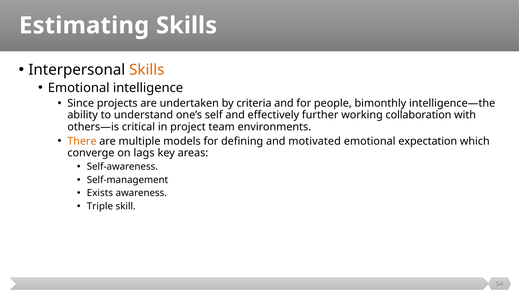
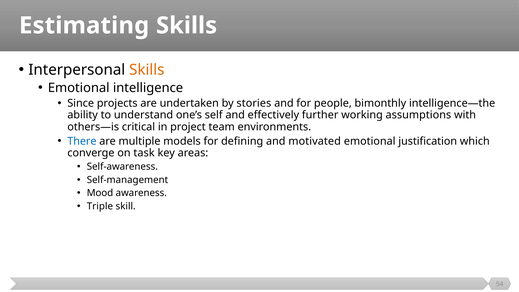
criteria: criteria -> stories (254, 103)
collaboration: collaboration -> assumptions (418, 115)
There colour: orange -> blue (82, 141)
expectation: expectation -> justification (428, 141)
lags: lags -> task (144, 153)
Exists: Exists -> Mood (100, 193)
